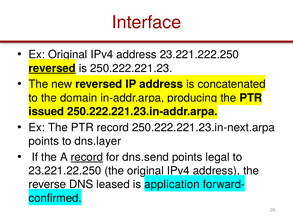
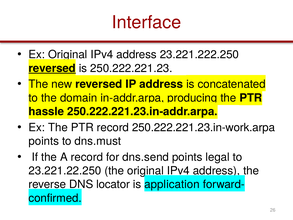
issued: issued -> hassle (46, 111)
250.222.221.23.in-next.arpa: 250.222.221.23.in-next.arpa -> 250.222.221.23.in-work.arpa (204, 127)
dns.layer: dns.layer -> dns.must (98, 141)
record underline: present -> none (87, 157)
leased: leased -> locator (113, 184)
